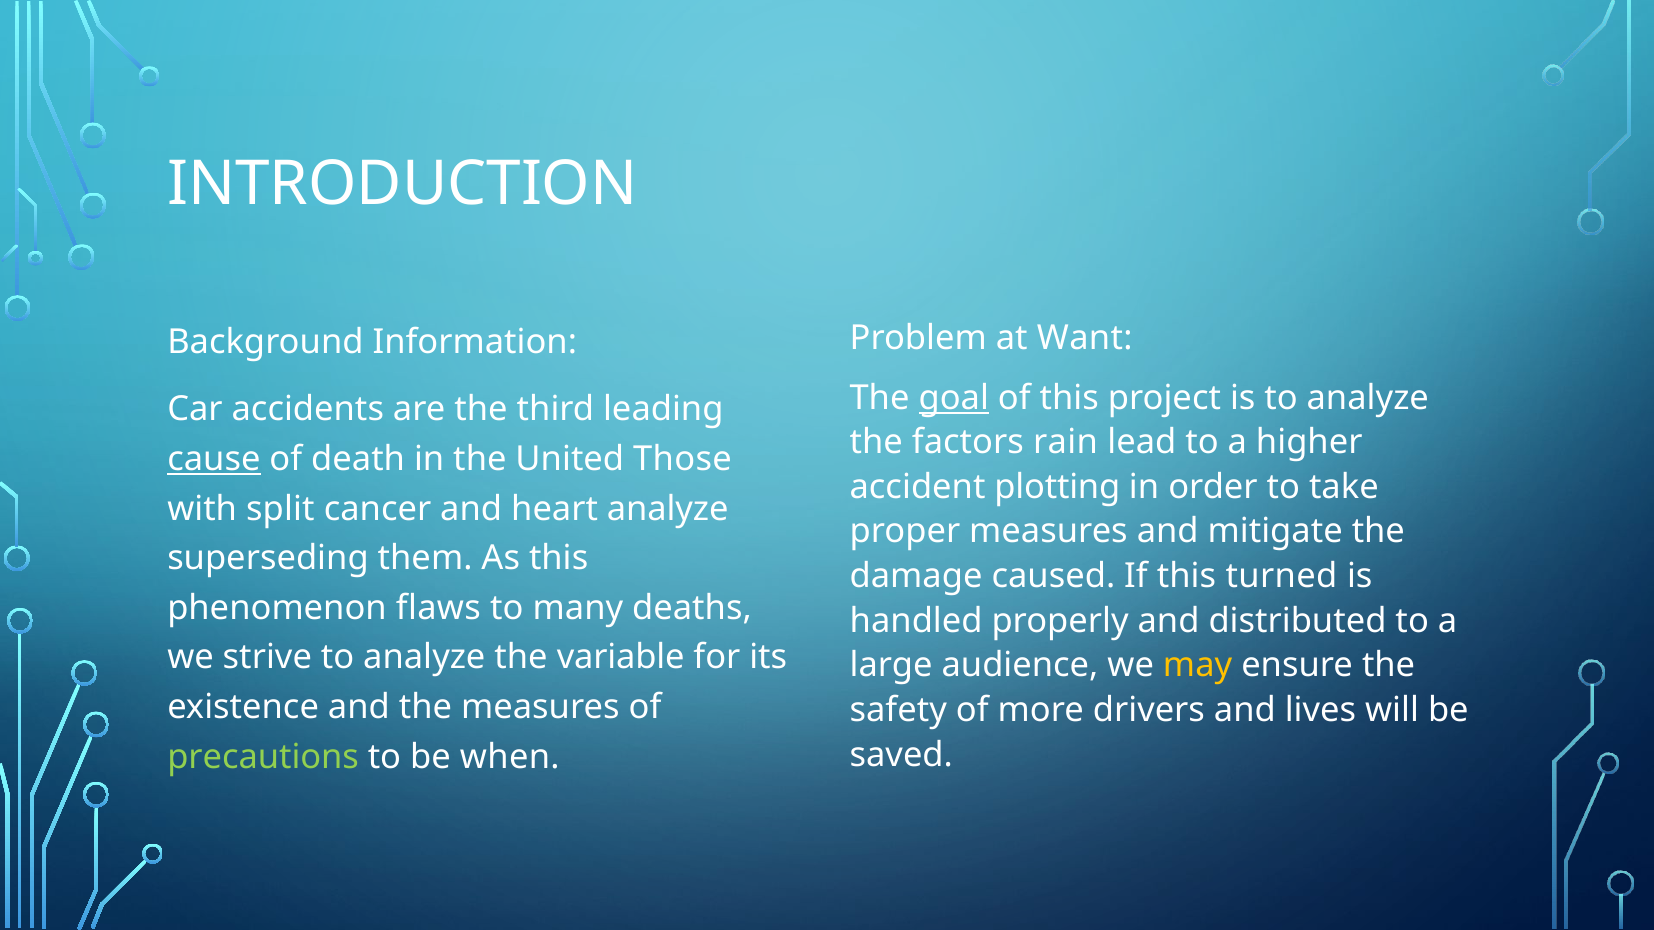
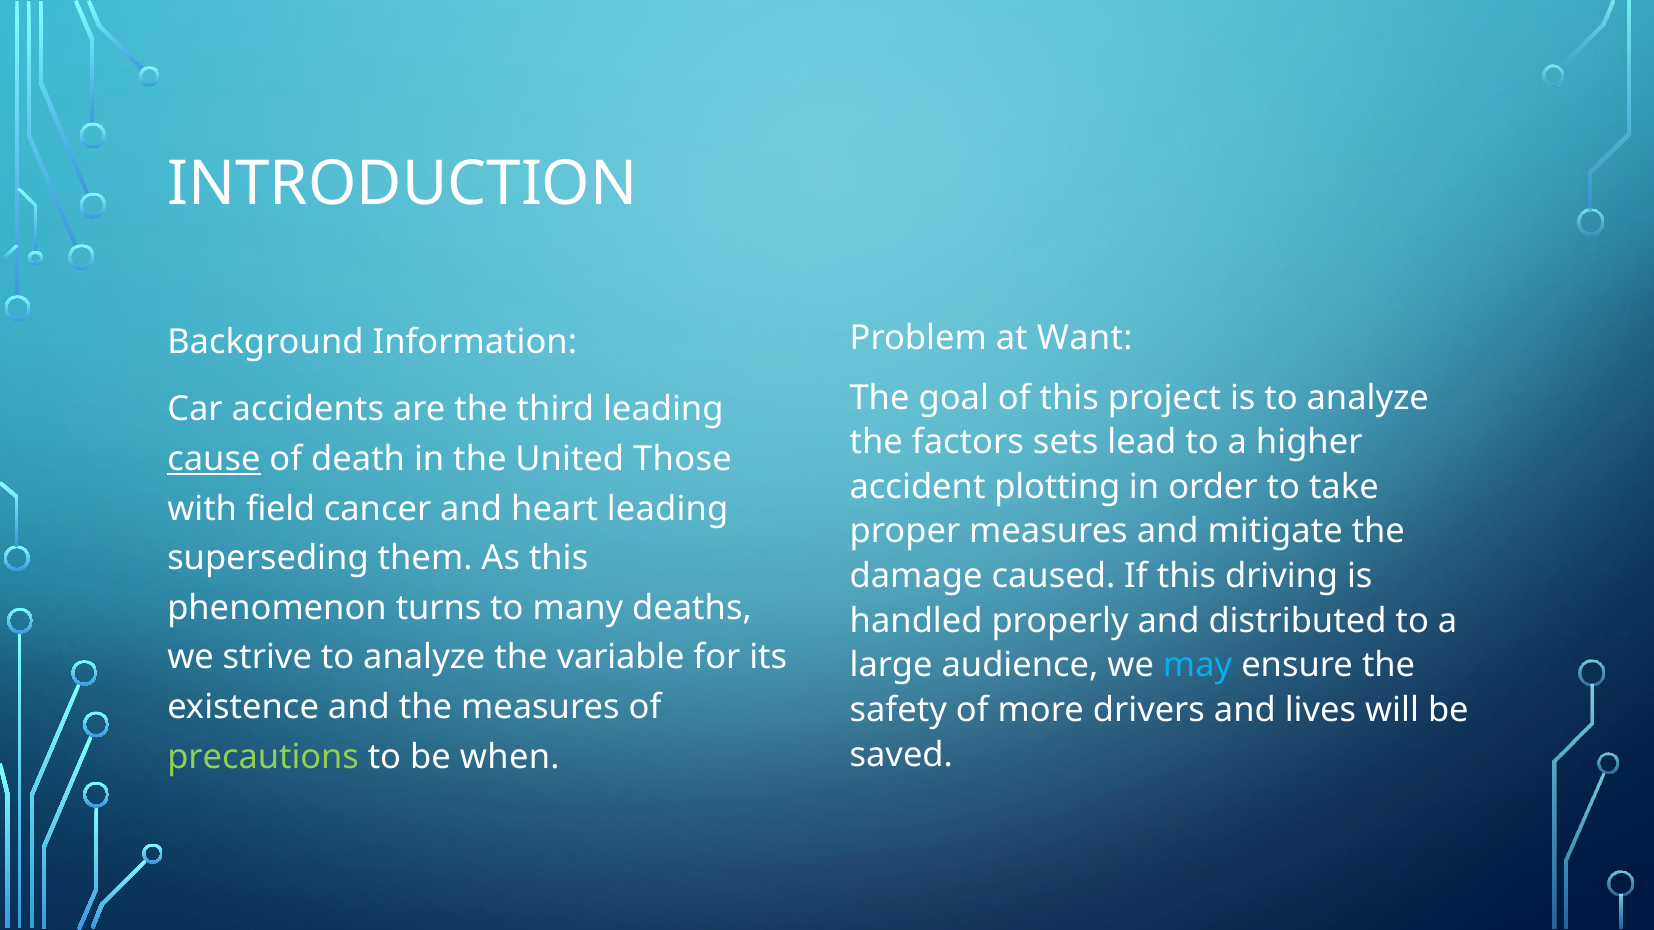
goal underline: present -> none (954, 398)
rain: rain -> sets (1066, 443)
split: split -> field (281, 509)
heart analyze: analyze -> leading (668, 509)
turned: turned -> driving (1282, 576)
flaws: flaws -> turns (439, 608)
may colour: yellow -> light blue (1198, 666)
